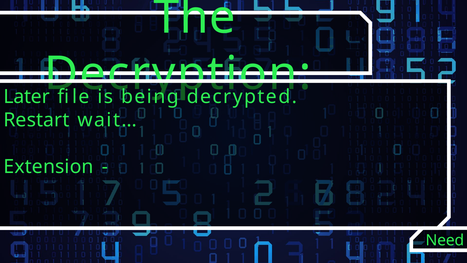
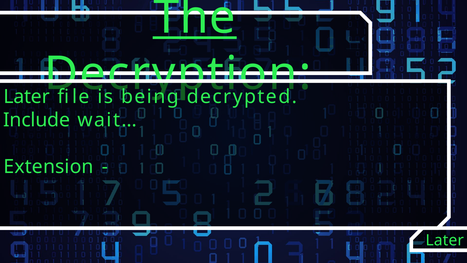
The underline: none -> present (194, 18)
Restart: Restart -> Include (37, 120)
Need: Need -> Later (445, 240)
